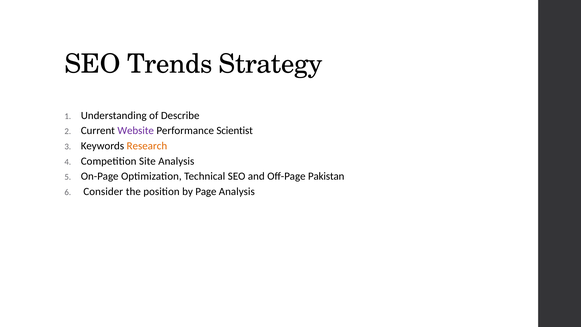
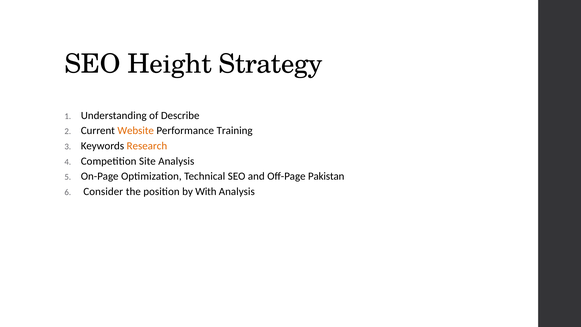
Trends: Trends -> Height (170, 64)
Website colour: purple -> orange (136, 131)
Scientist: Scientist -> Training (235, 131)
Page: Page -> With (206, 191)
